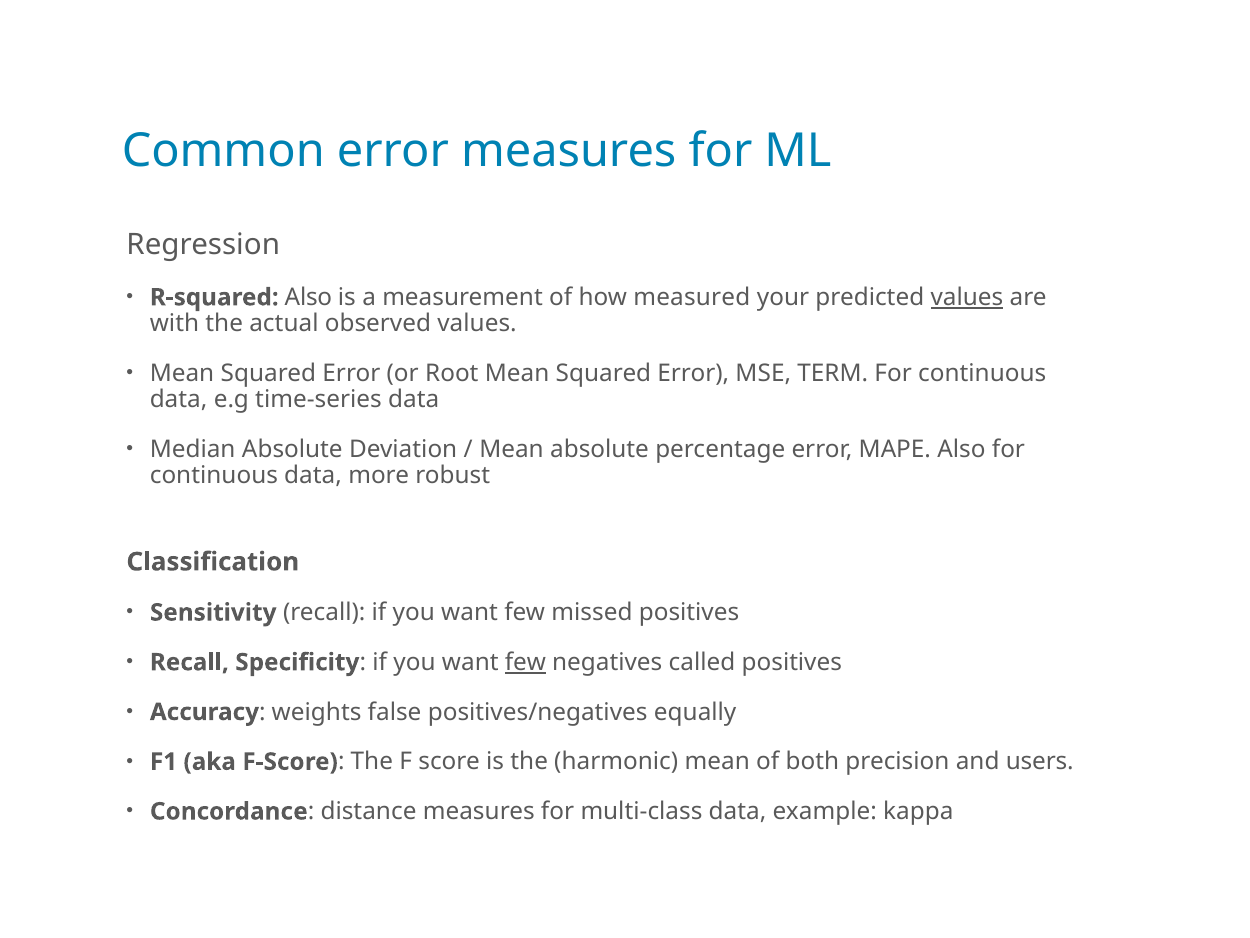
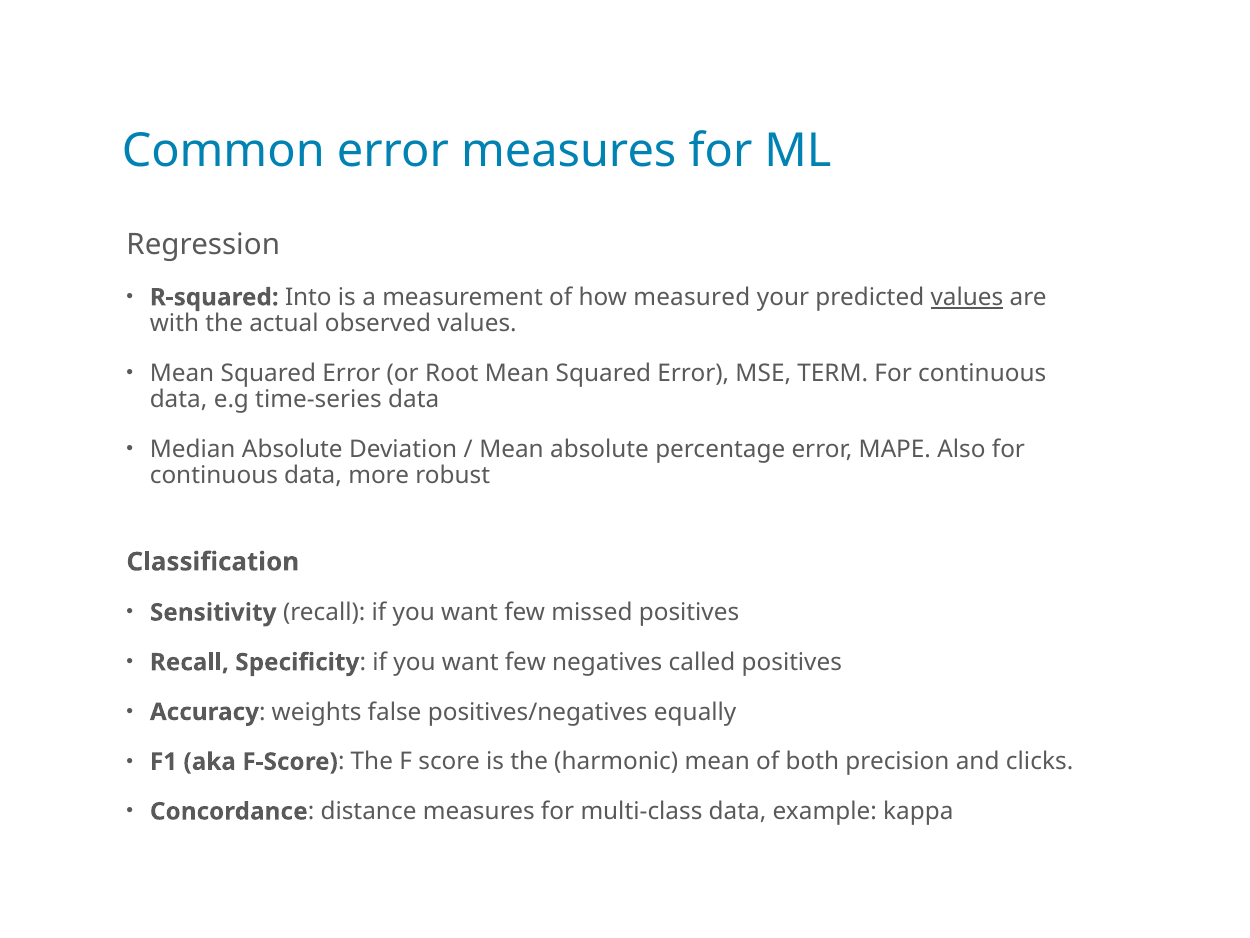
R-squared Also: Also -> Into (308, 297)
few underline: present -> none (525, 662)
users: users -> clicks (1040, 761)
